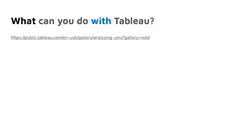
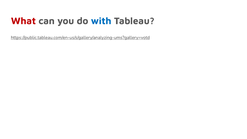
What colour: black -> red (23, 21)
